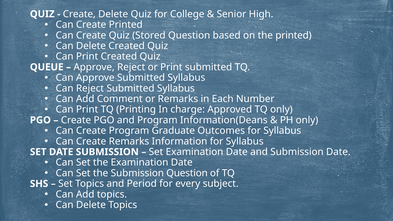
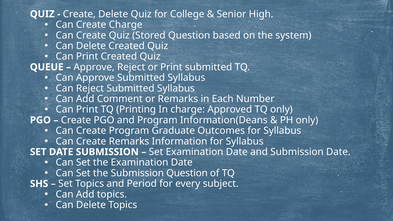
Create Printed: Printed -> Charge (126, 25)
the printed: printed -> system (293, 35)
